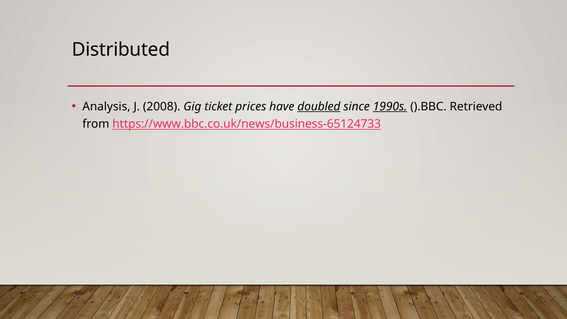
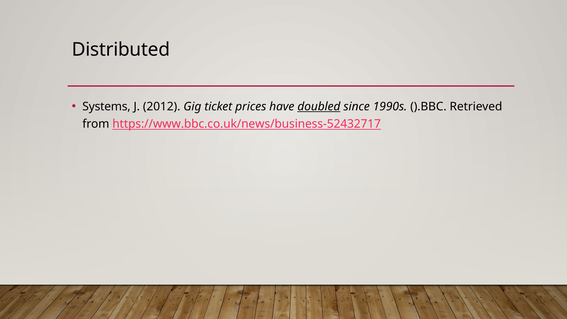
Analysis: Analysis -> Systems (106, 107)
2008: 2008 -> 2012 (162, 107)
1990s underline: present -> none (390, 107)
https://www.bbc.co.uk/news/business-65124733: https://www.bbc.co.uk/news/business-65124733 -> https://www.bbc.co.uk/news/business-52432717 (247, 124)
